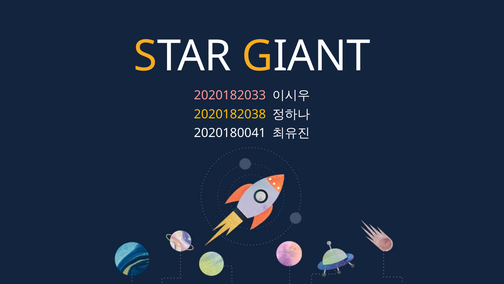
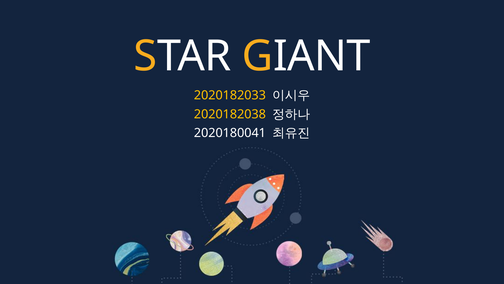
2020182033 colour: pink -> yellow (230, 95)
